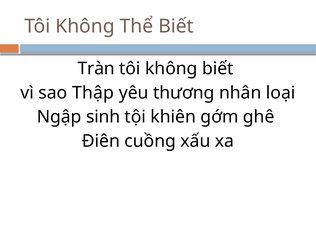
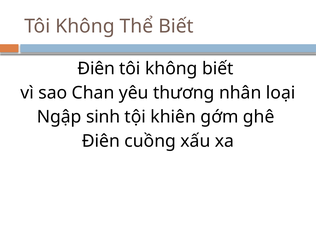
Tràn: Tràn -> Điên (96, 69)
Thập: Thập -> Chan (93, 93)
